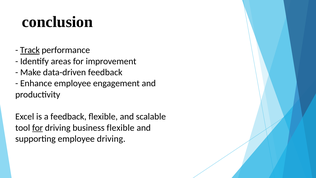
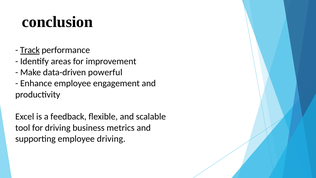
data-driven feedback: feedback -> powerful (105, 72)
for underline: present -> none (38, 128)
business flexible: flexible -> metrics (121, 128)
